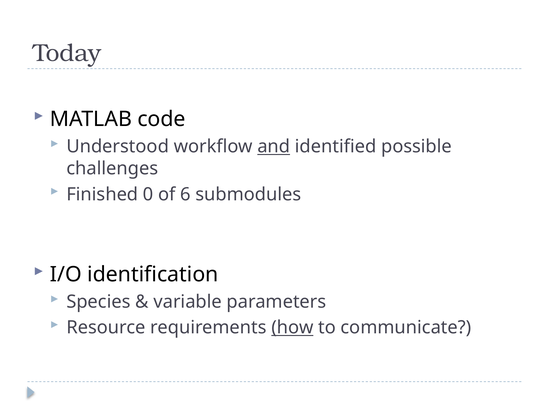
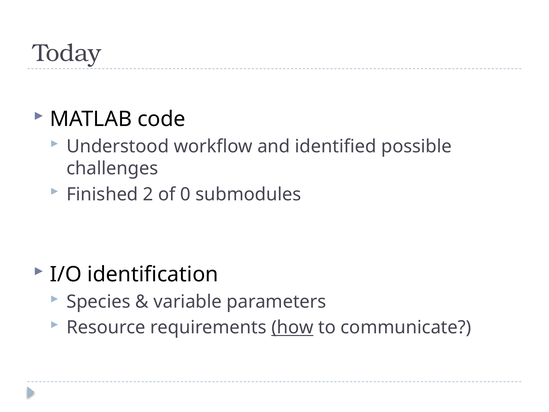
and underline: present -> none (274, 146)
0: 0 -> 2 (148, 194)
6: 6 -> 0 (186, 194)
